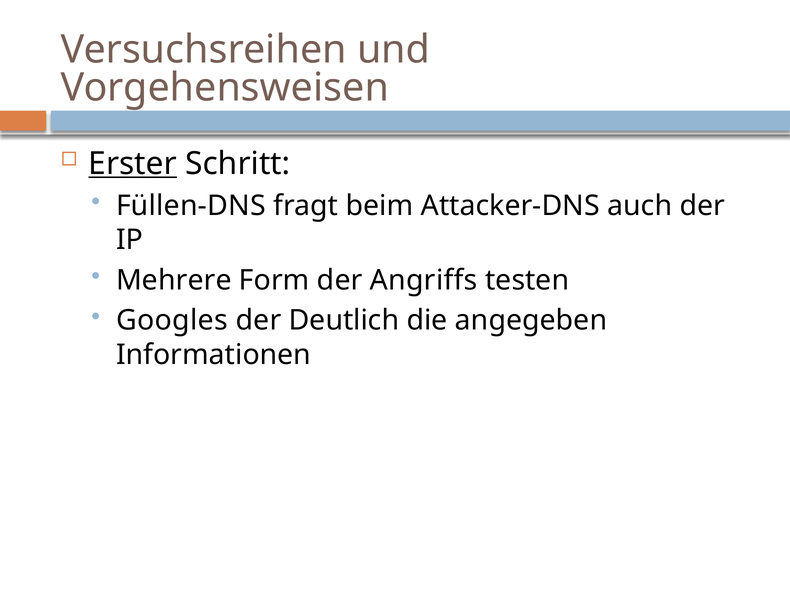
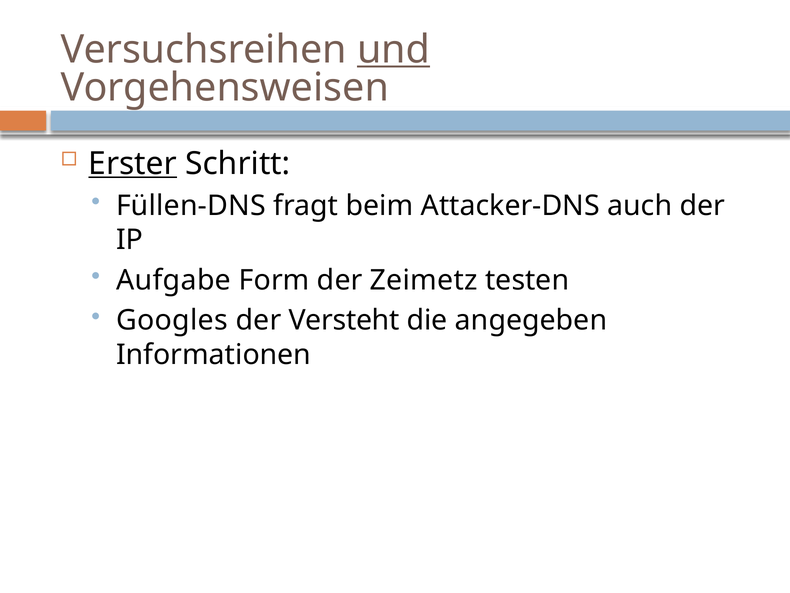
und underline: none -> present (394, 49)
Mehrere: Mehrere -> Aufgabe (174, 280)
Angriffs: Angriffs -> Zeimetz (424, 280)
Deutlich: Deutlich -> Versteht (344, 320)
